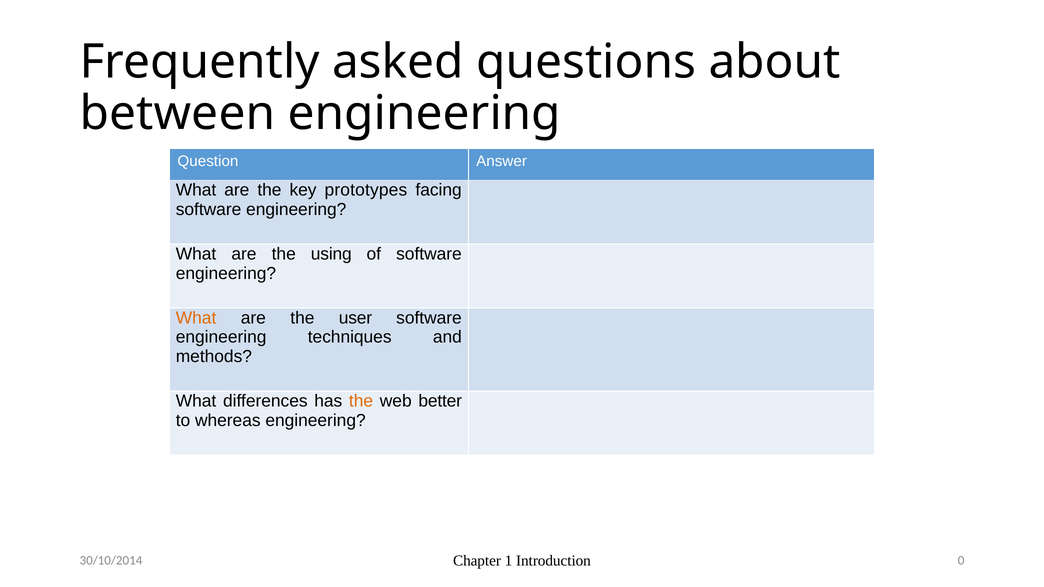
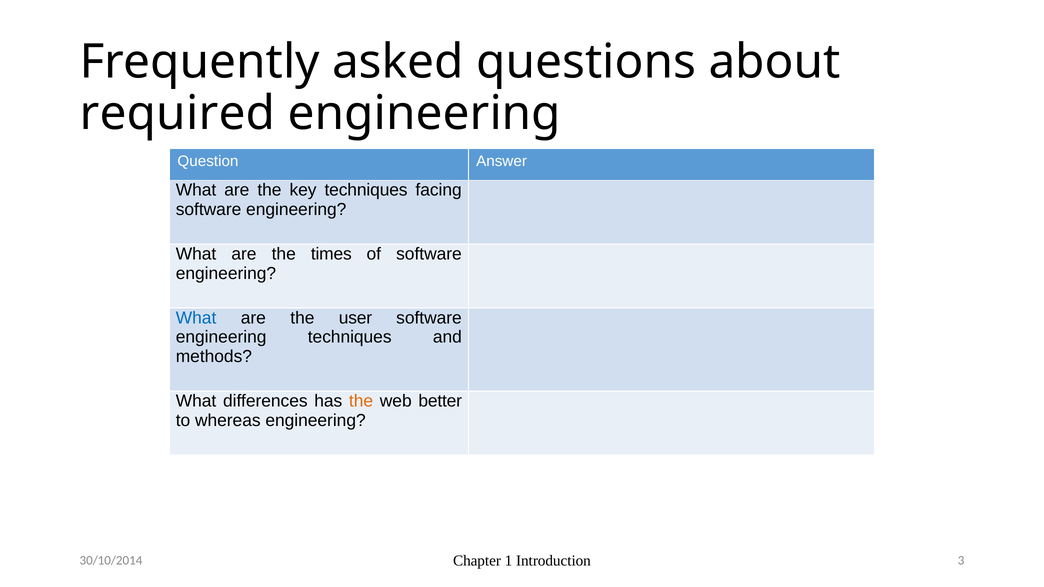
between: between -> required (177, 114)
key prototypes: prototypes -> techniques (366, 190)
using: using -> times (331, 254)
What colour: orange -> blue (196, 318)
0: 0 -> 3 (961, 561)
